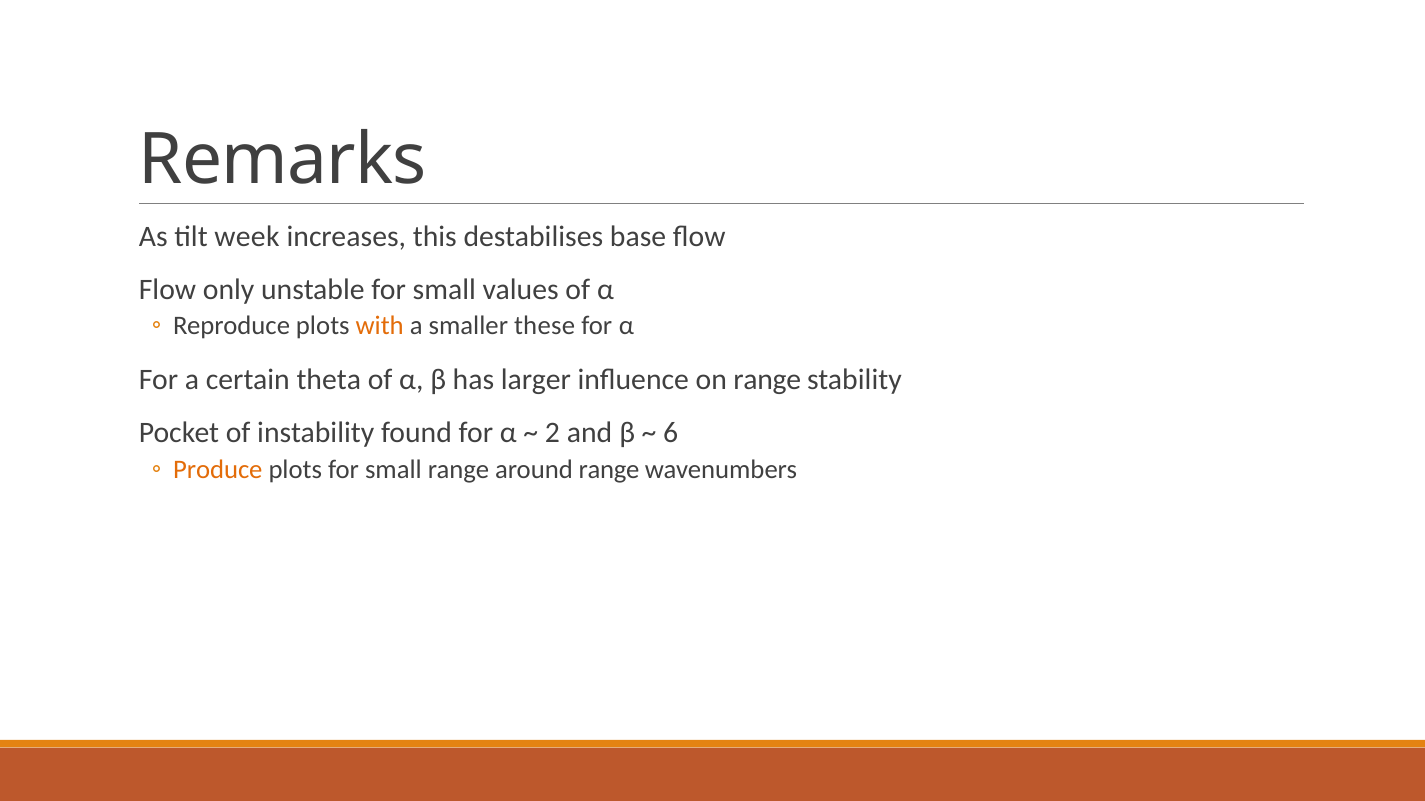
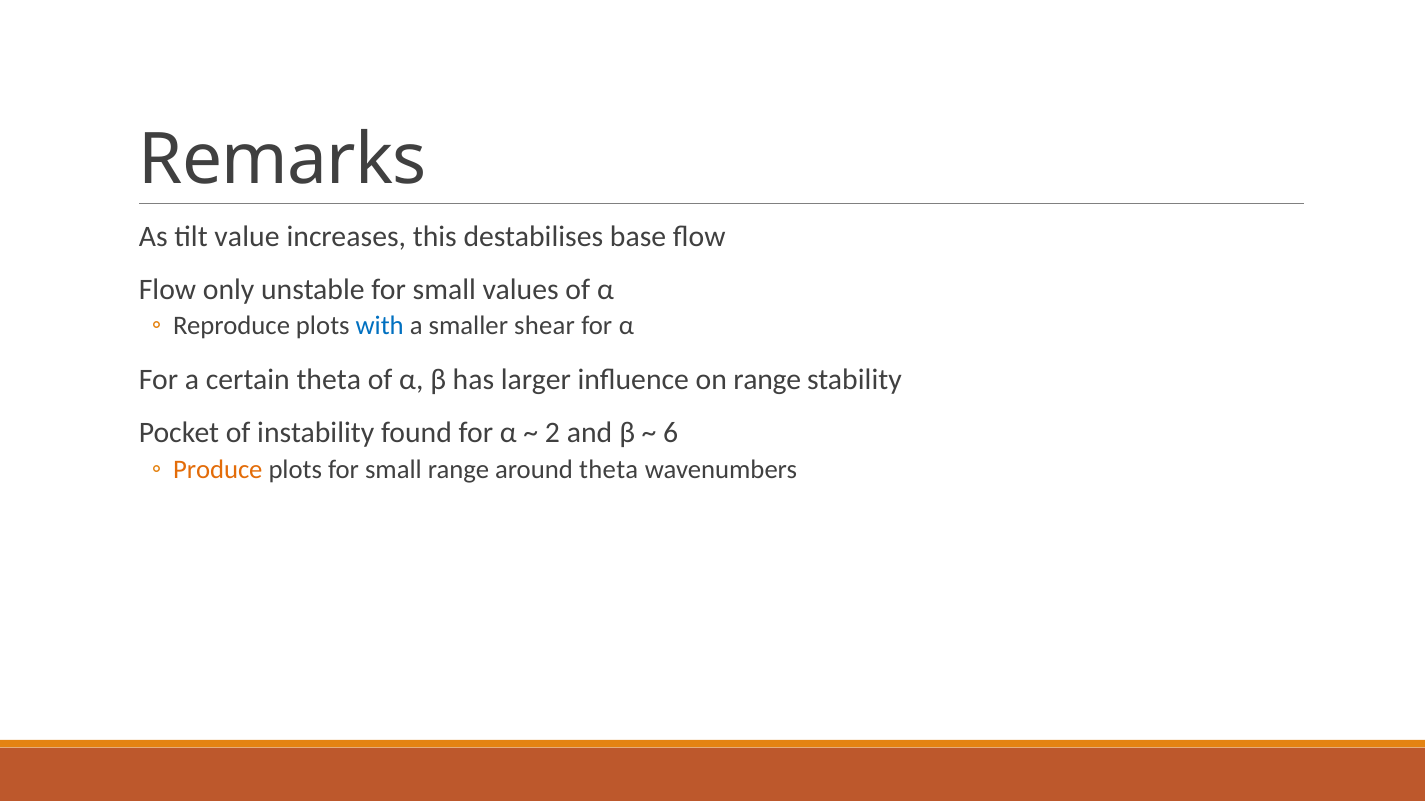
week: week -> value (247, 237)
with colour: orange -> blue (380, 326)
these: these -> shear (545, 326)
around range: range -> theta (609, 470)
